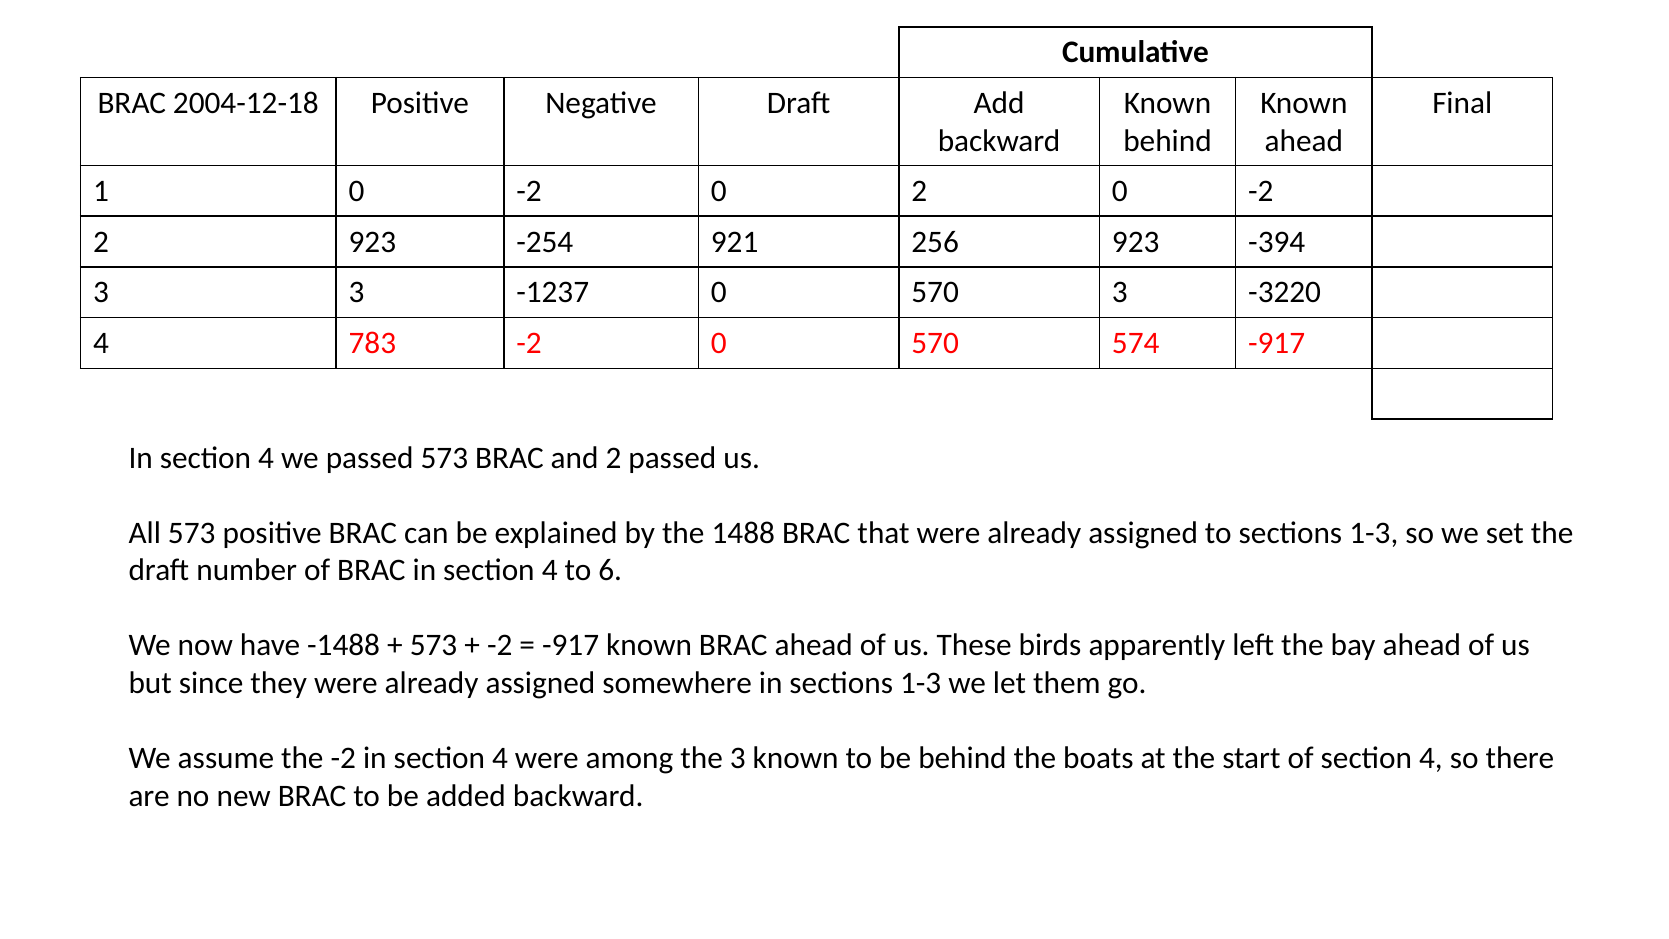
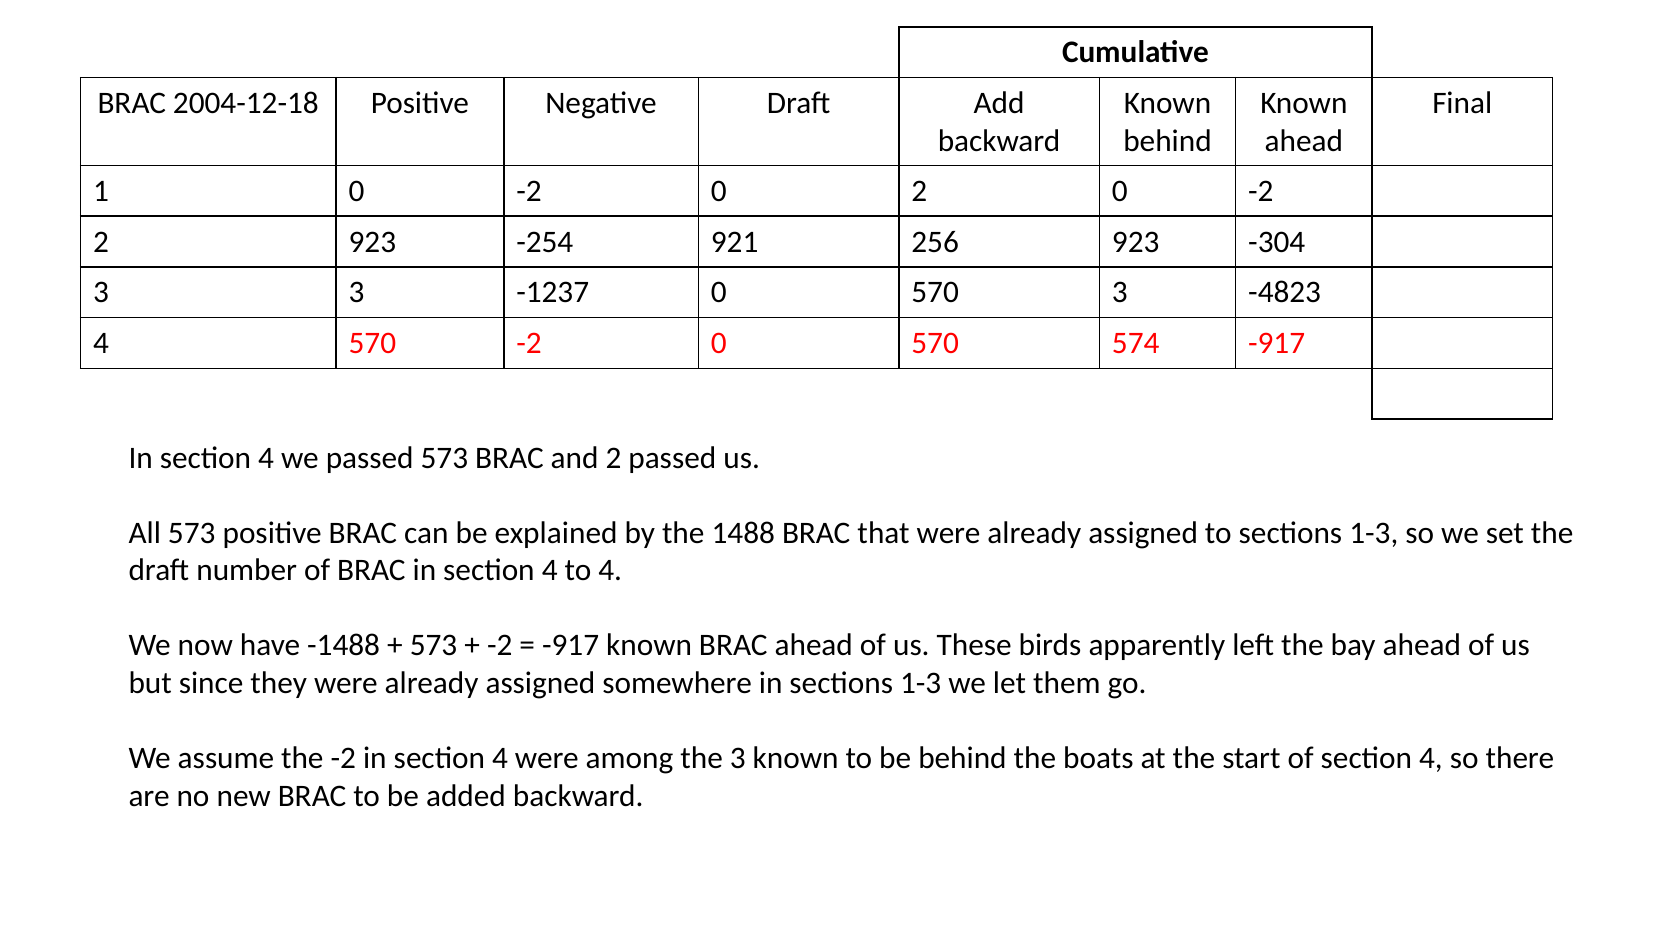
-394: -394 -> -304 (1277, 242)
-3220: -3220 -> -4823 (1285, 293)
4 783: 783 -> 570 (372, 343)
to 6: 6 -> 4 (610, 570)
